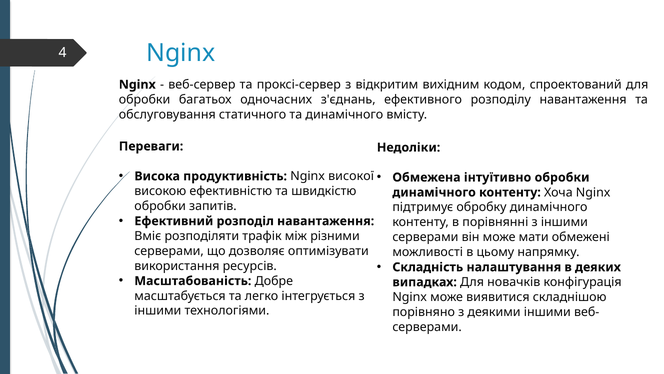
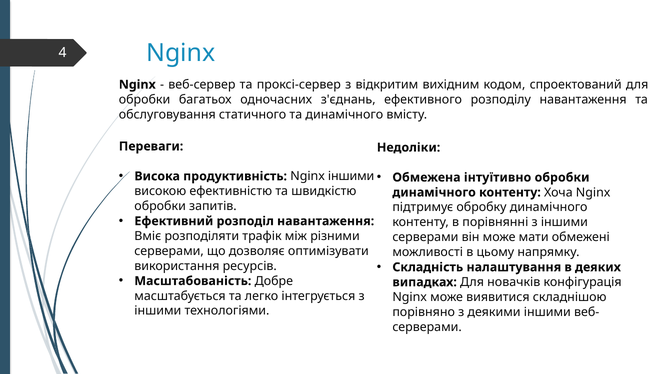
Nginx високої: високої -> іншими (351, 176)
